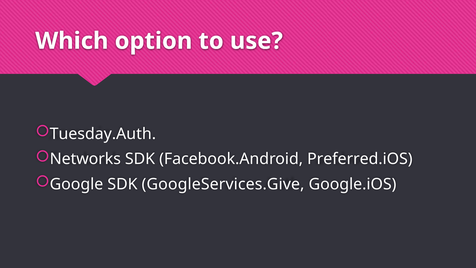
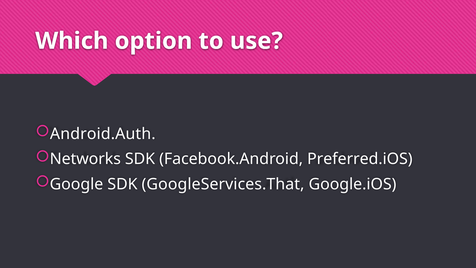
Tuesday.Auth: Tuesday.Auth -> Android.Auth (103, 134)
GoogleServices.Give: GoogleServices.Give -> GoogleServices.That (223, 184)
